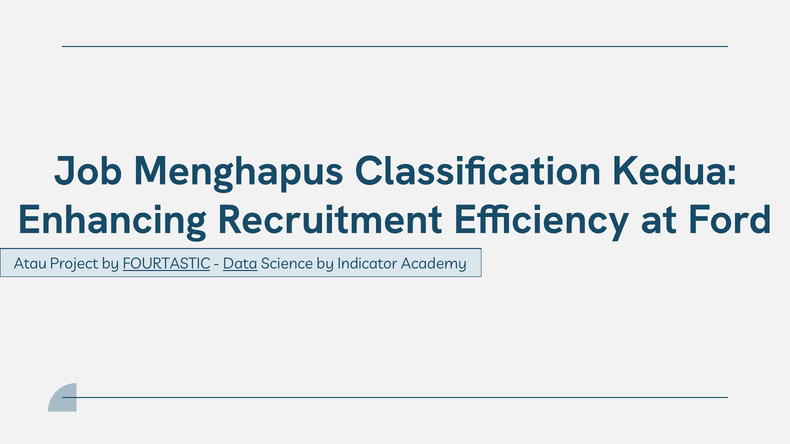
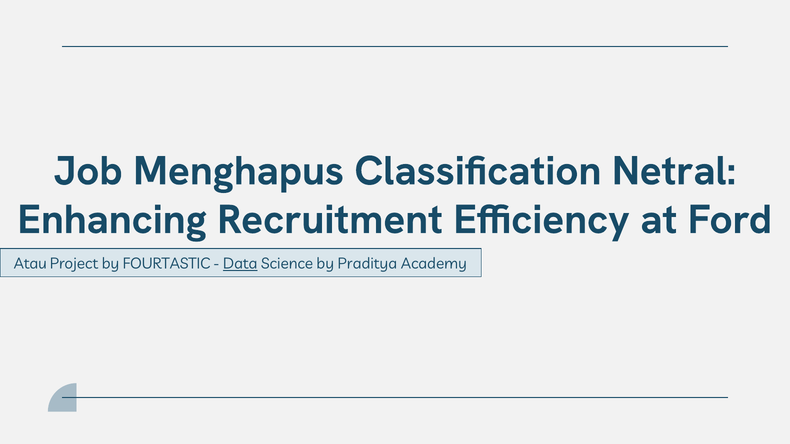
Kedua: Kedua -> Netral (674, 171)
FOURTASTIC underline: present -> none (166, 264)
Indicator: Indicator -> Praditya (367, 264)
